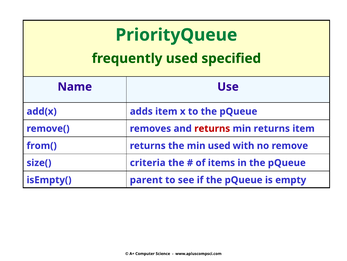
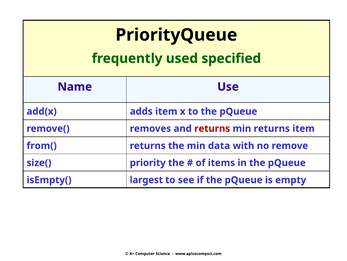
PriorityQueue colour: green -> black (176, 35)
min used: used -> data (219, 145)
criteria: criteria -> priority (148, 162)
parent: parent -> largest (146, 179)
